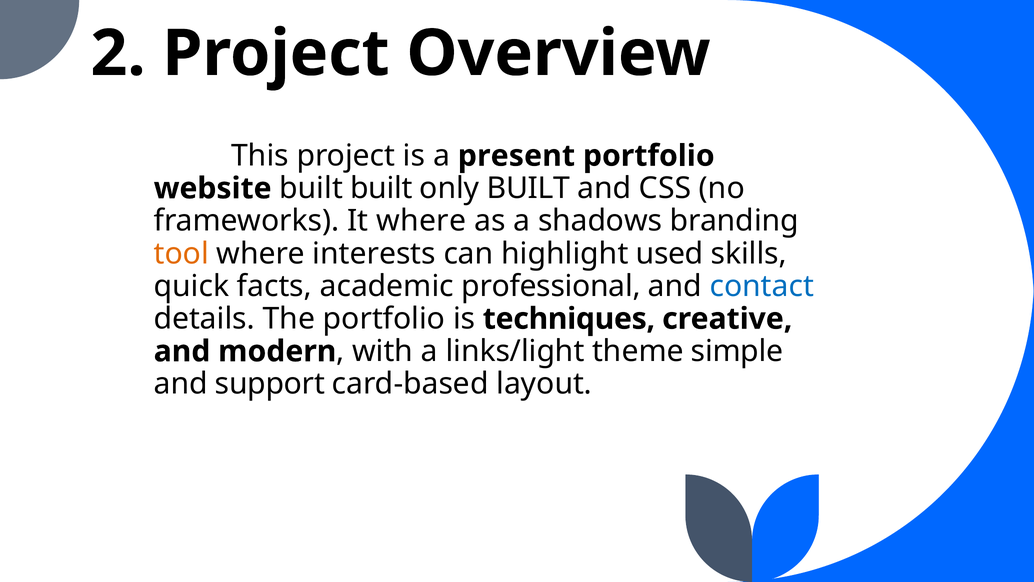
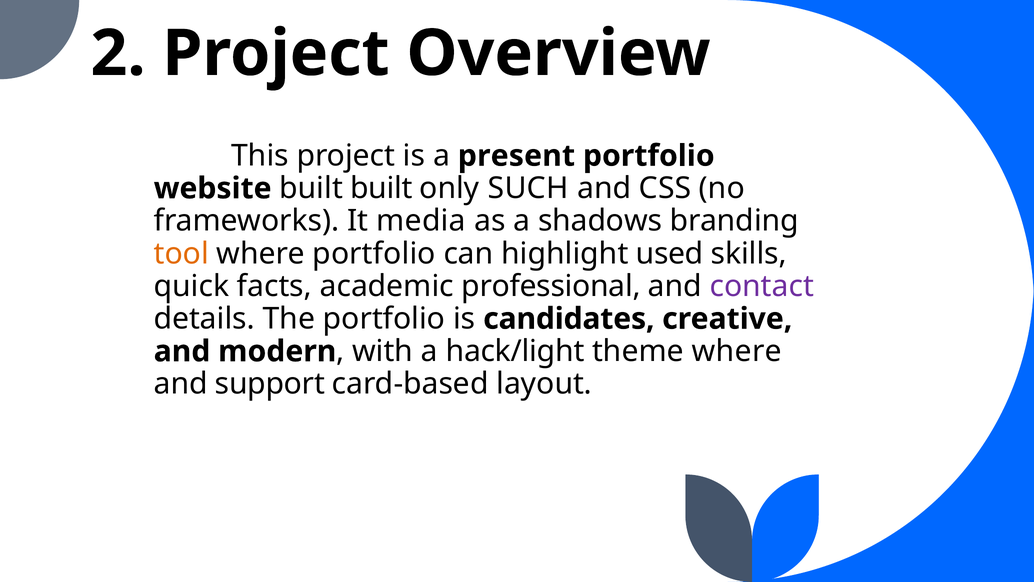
only BUILT: BUILT -> SUCH (528, 188)
It where: where -> media (421, 221)
where interests: interests -> portfolio (374, 253)
contact colour: blue -> purple (762, 286)
techniques: techniques -> candidates (569, 319)
links/light: links/light -> hack/light (515, 351)
theme simple: simple -> where (737, 351)
